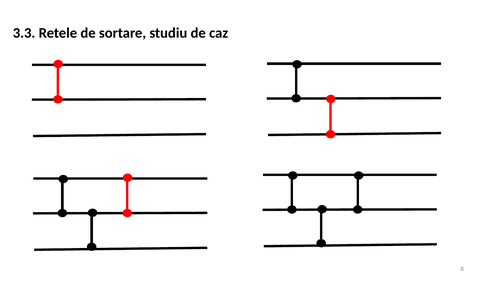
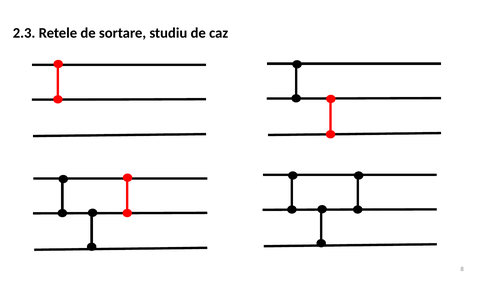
3.3: 3.3 -> 2.3 (24, 33)
